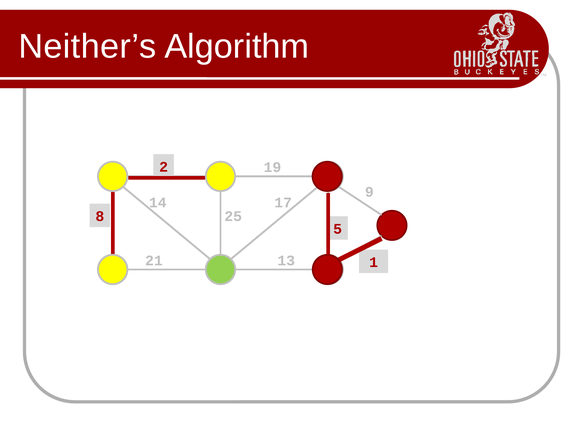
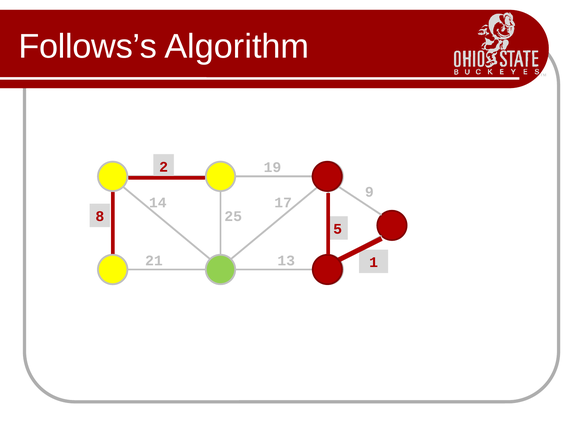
Neither’s: Neither’s -> Follows’s (88, 46)
